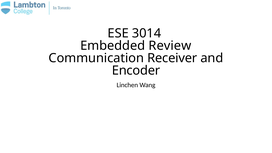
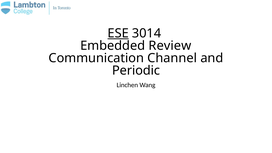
ESE underline: none -> present (118, 33)
Receiver: Receiver -> Channel (172, 58)
Encoder: Encoder -> Periodic (136, 71)
